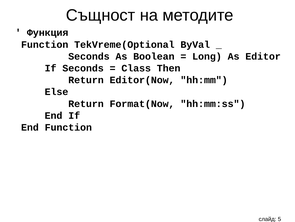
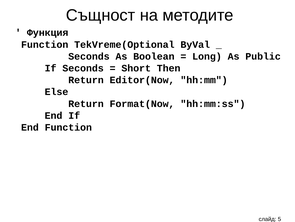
Editor: Editor -> Public (263, 56)
Class: Class -> Short (136, 68)
